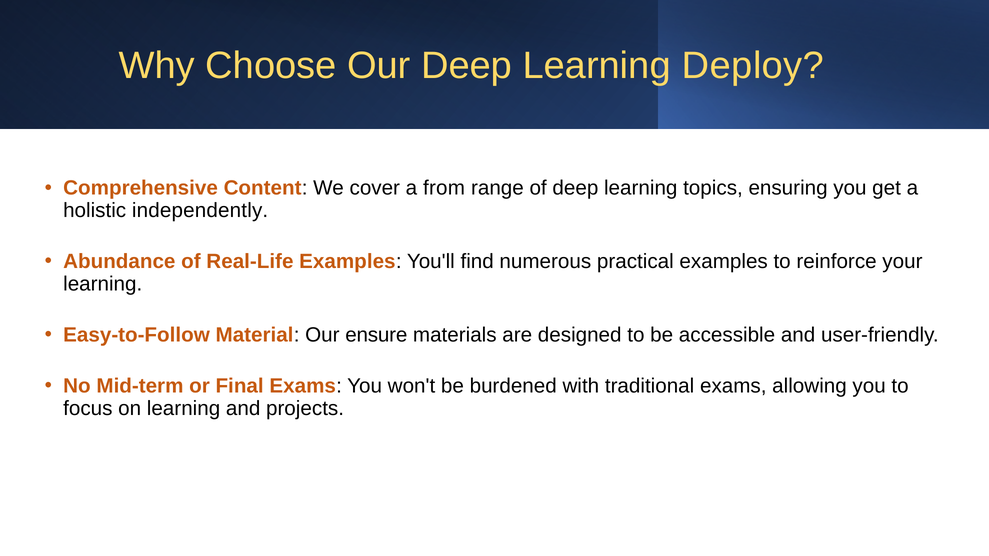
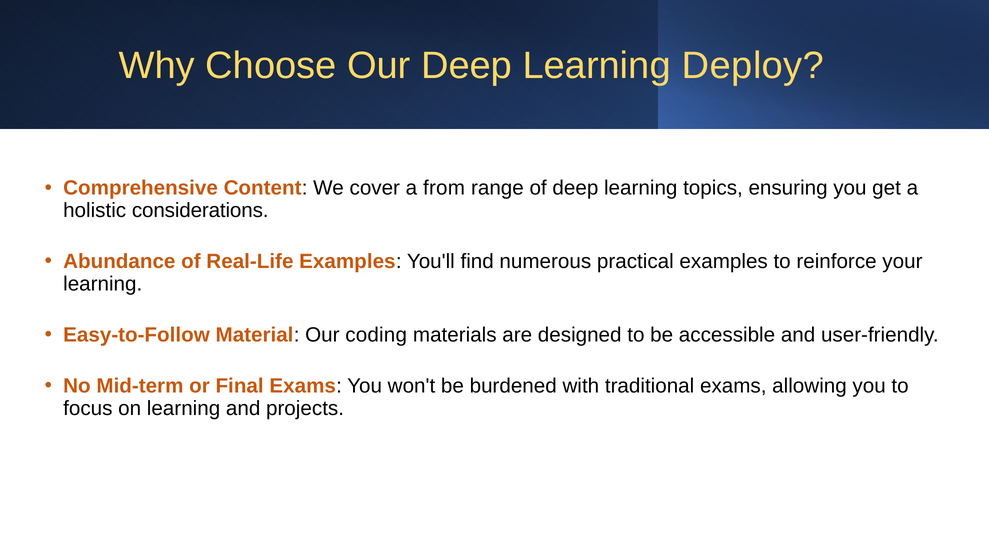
independently: independently -> considerations (200, 211)
ensure: ensure -> coding (376, 335)
